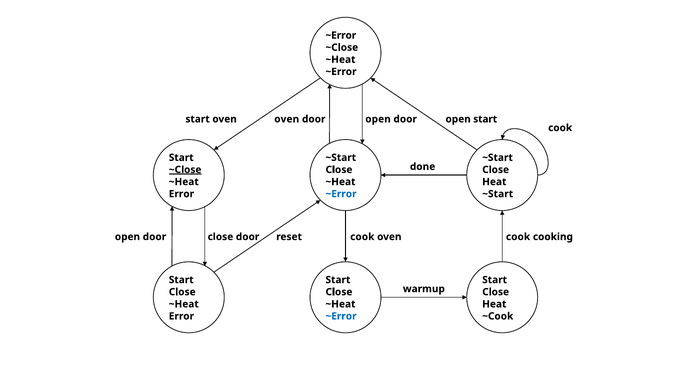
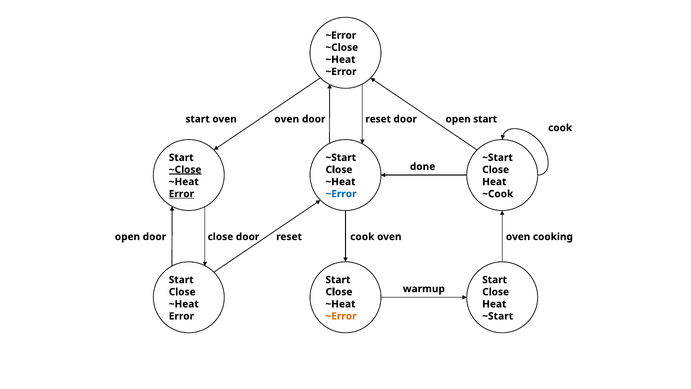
open: open -> reset (378, 119)
Error underline: none -> present (181, 194)
~Start: ~Start -> ~Cook (498, 194)
cook: cook -> oven (518, 237)
~Error colour: blue -> orange (341, 316)
~Cook: ~Cook -> ~Start (498, 316)
